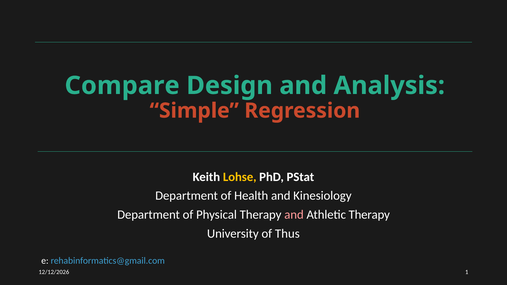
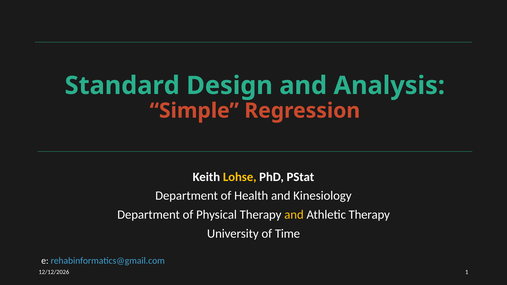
Compare: Compare -> Standard (122, 86)
and colour: pink -> yellow (294, 215)
Thus: Thus -> Time (287, 234)
